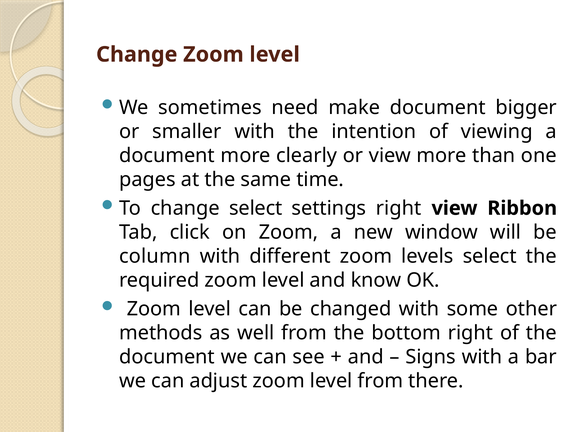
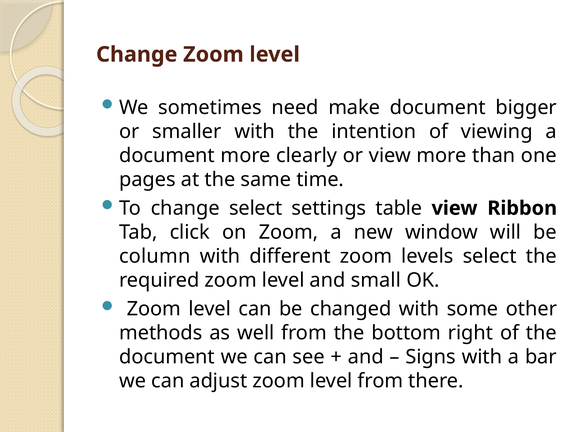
settings right: right -> table (399, 208)
know: know -> small (376, 280)
